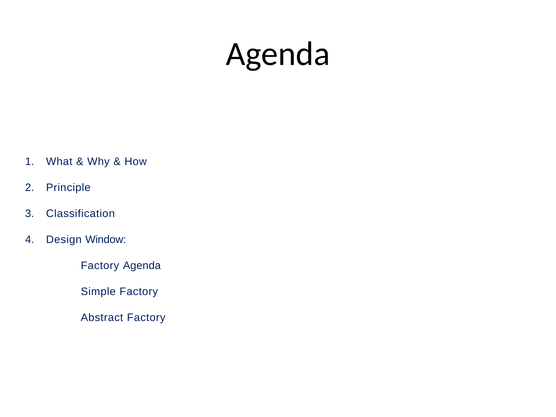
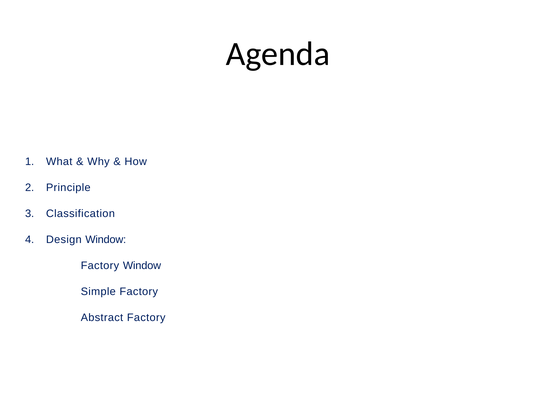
Factory Agenda: Agenda -> Window (142, 266)
